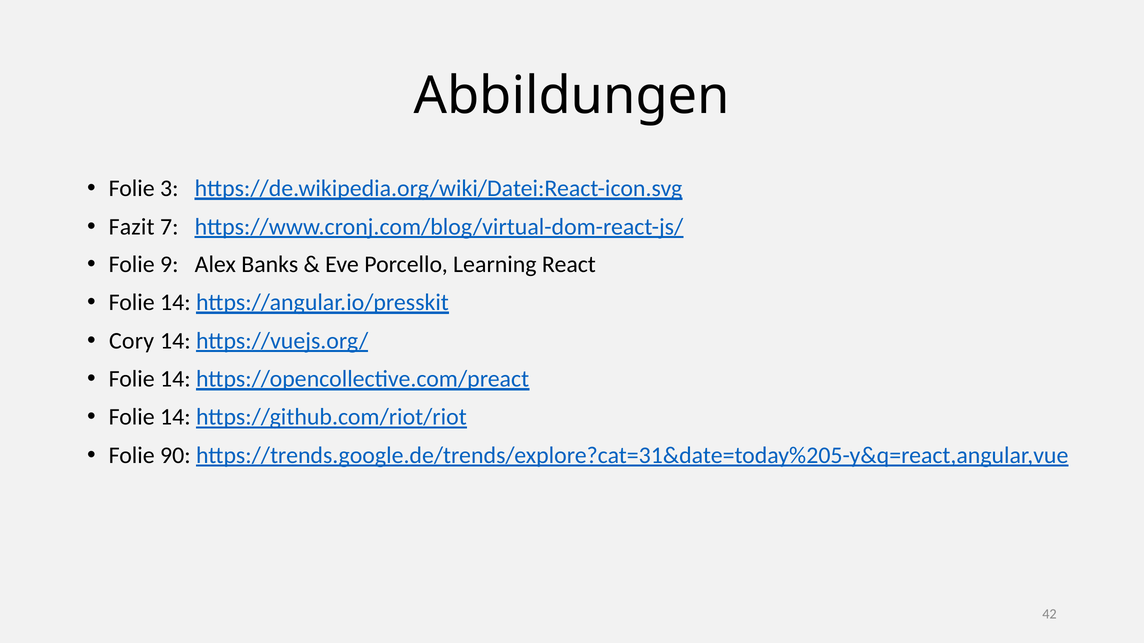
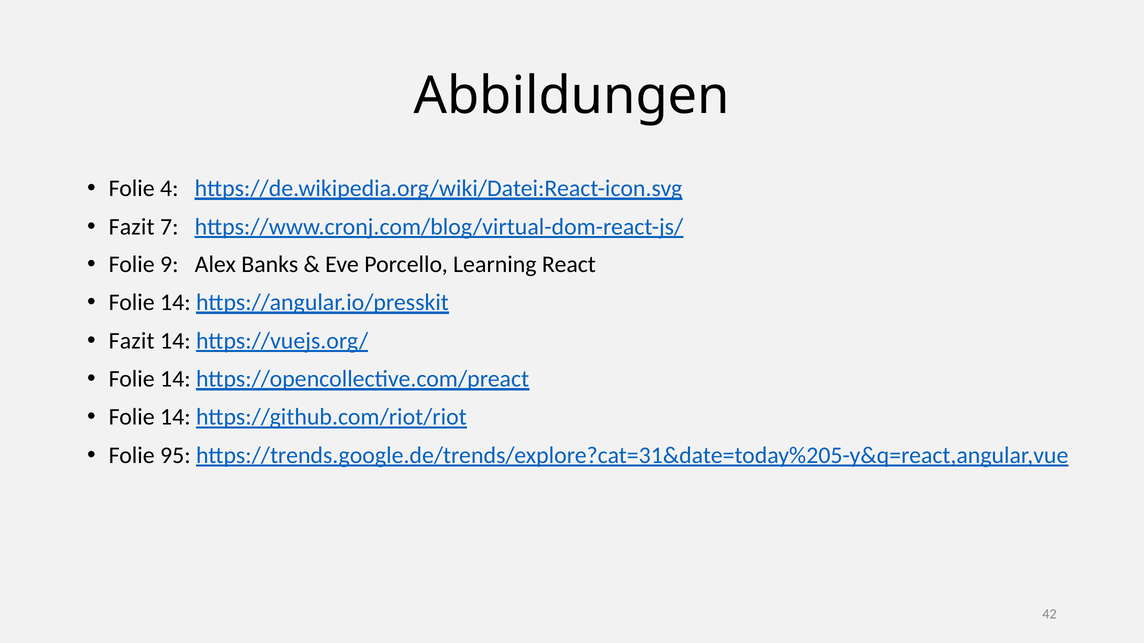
3: 3 -> 4 (169, 189)
Cory: Cory -> Fazit (132, 341)
90: 90 -> 95 (175, 456)
